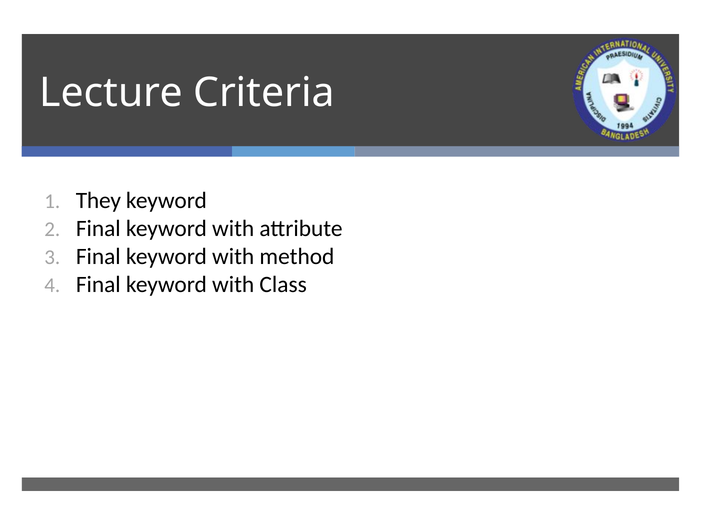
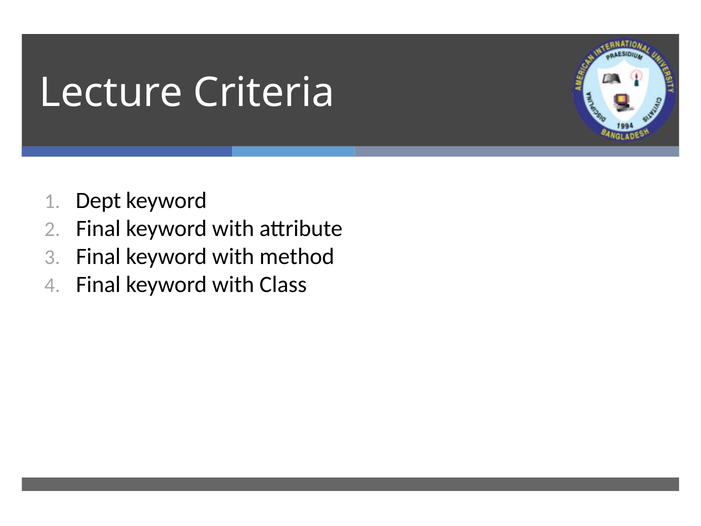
They: They -> Dept (98, 200)
